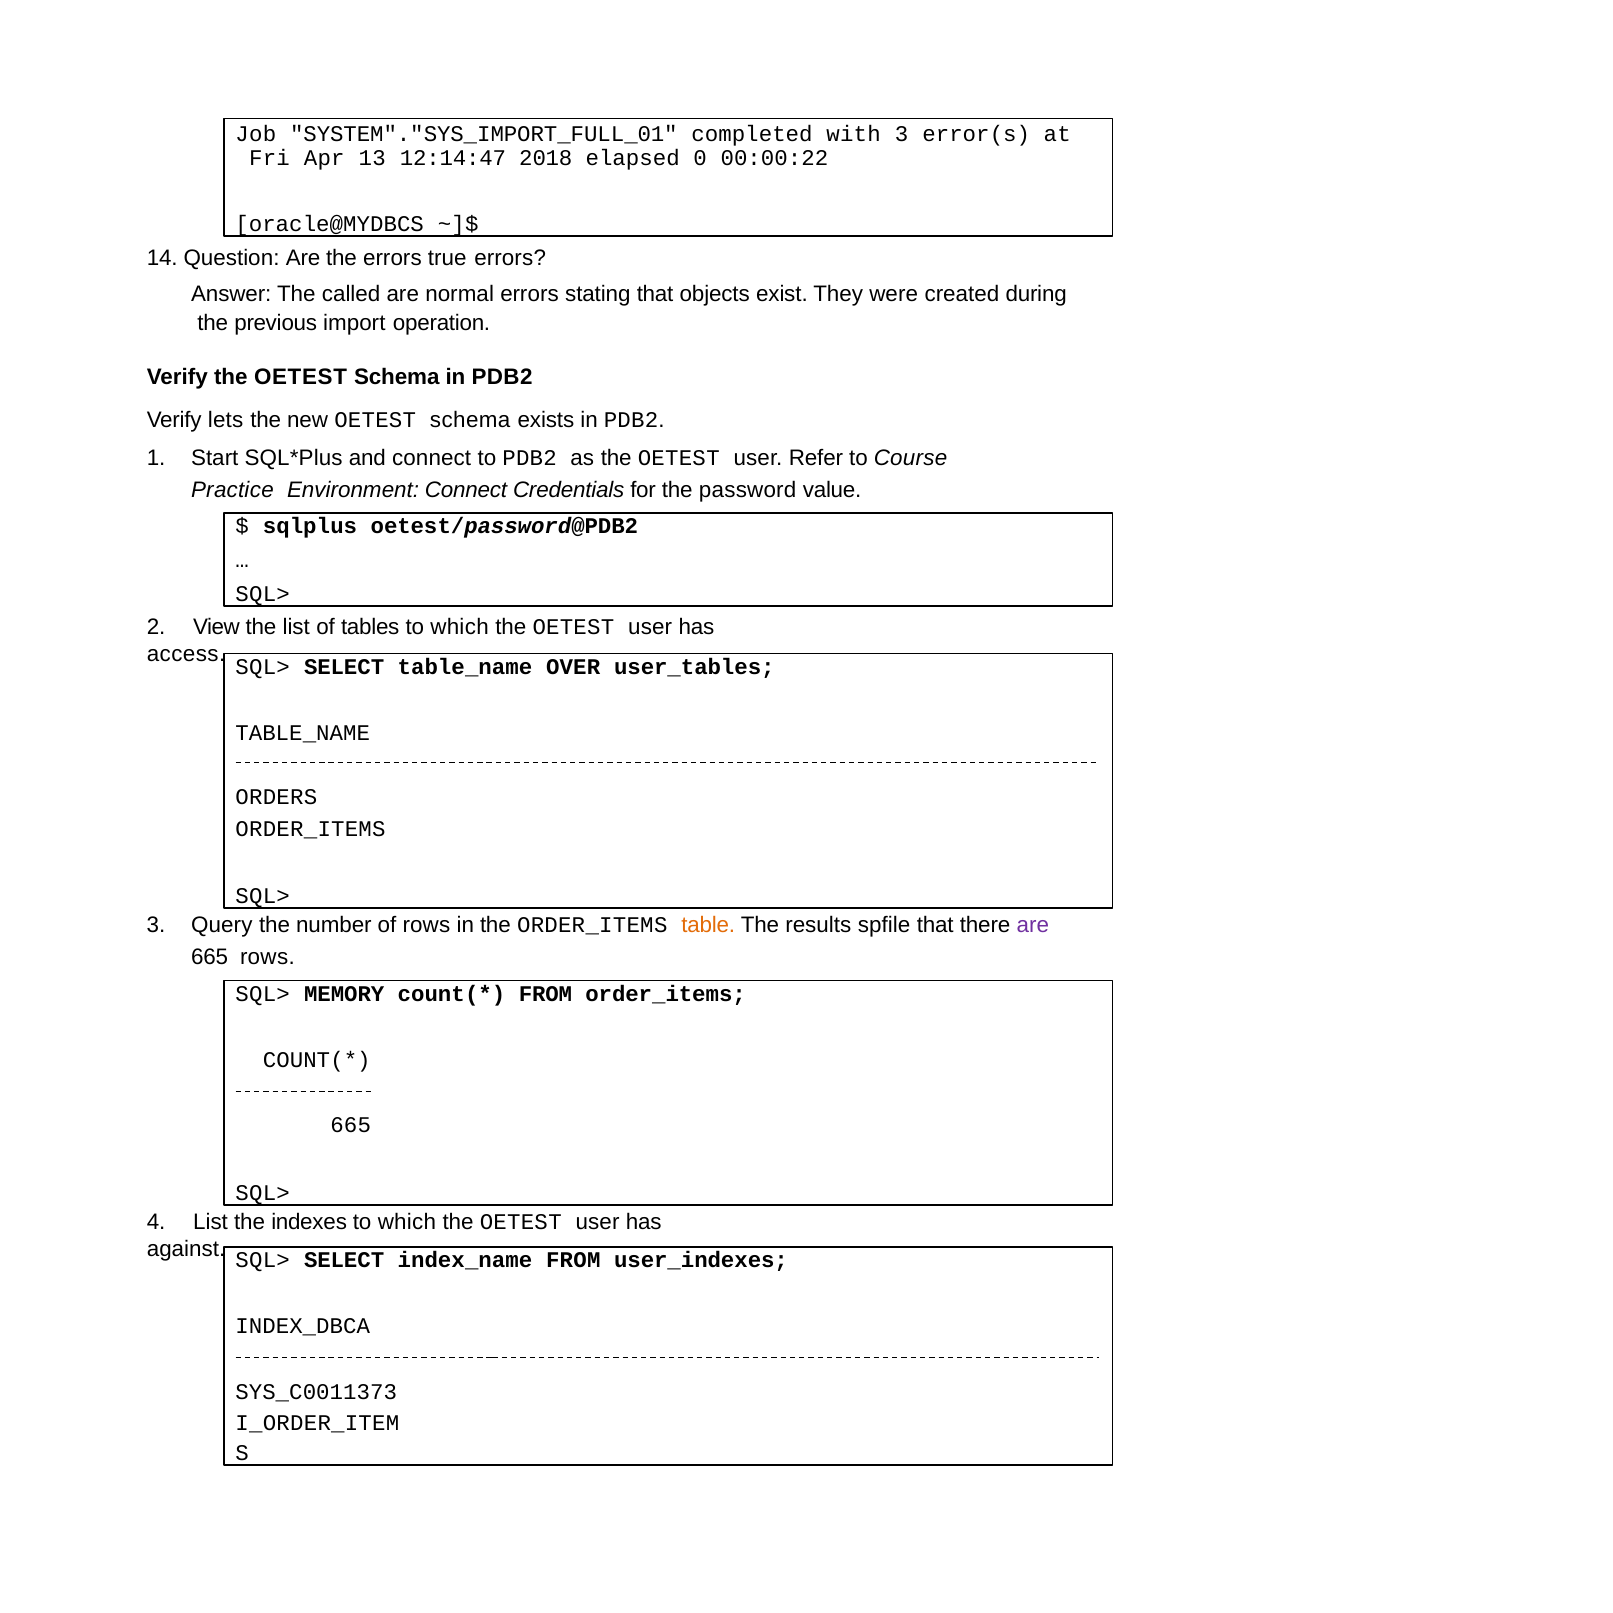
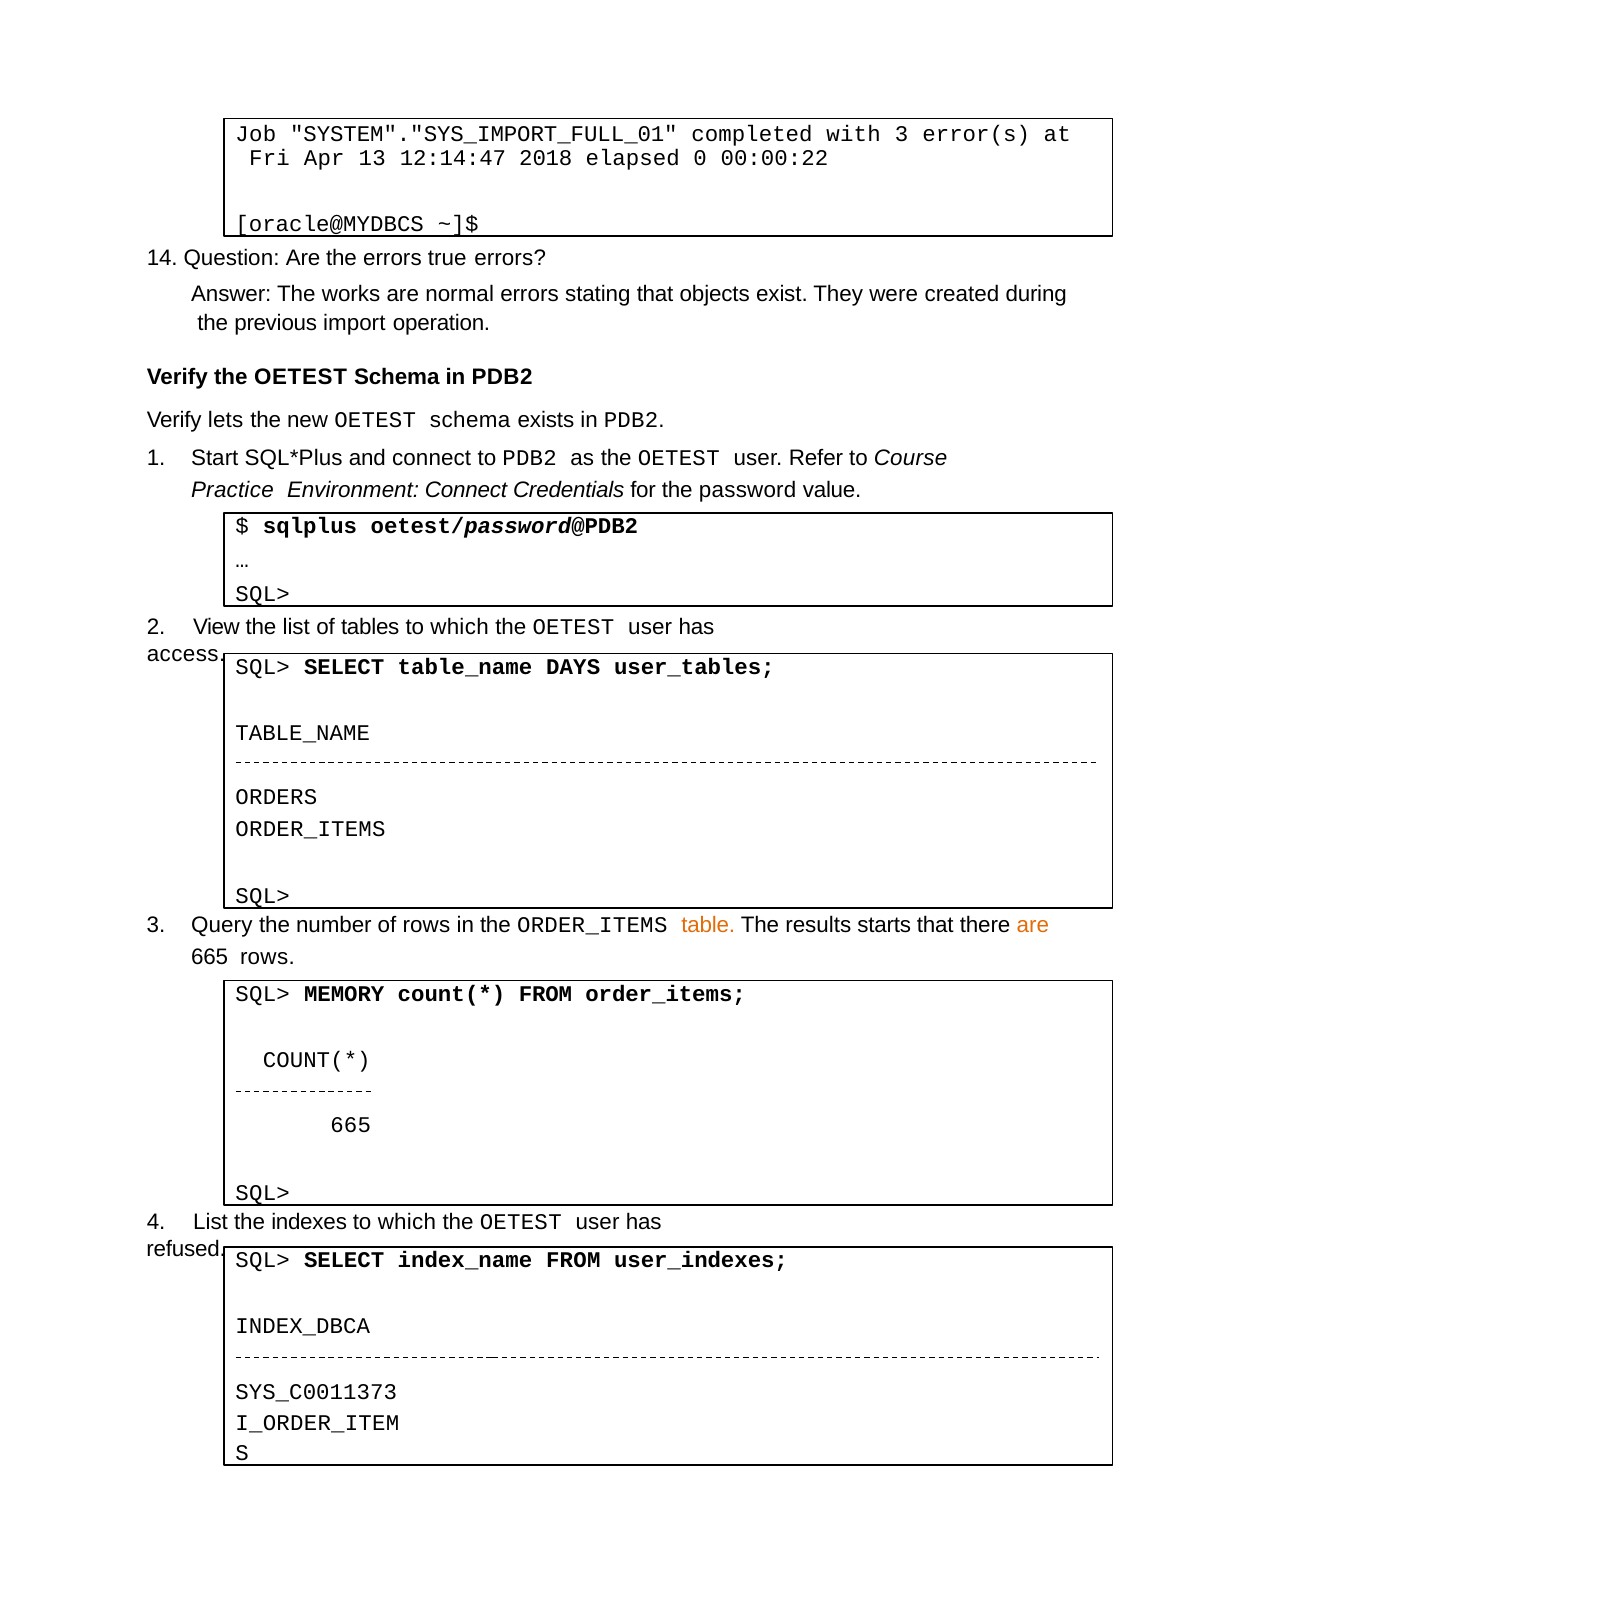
called: called -> works (351, 294)
OVER: OVER -> DAYS (573, 667)
spfile: spfile -> starts (884, 925)
are colour: purple -> orange (1033, 925)
against: against -> refused (186, 1249)
